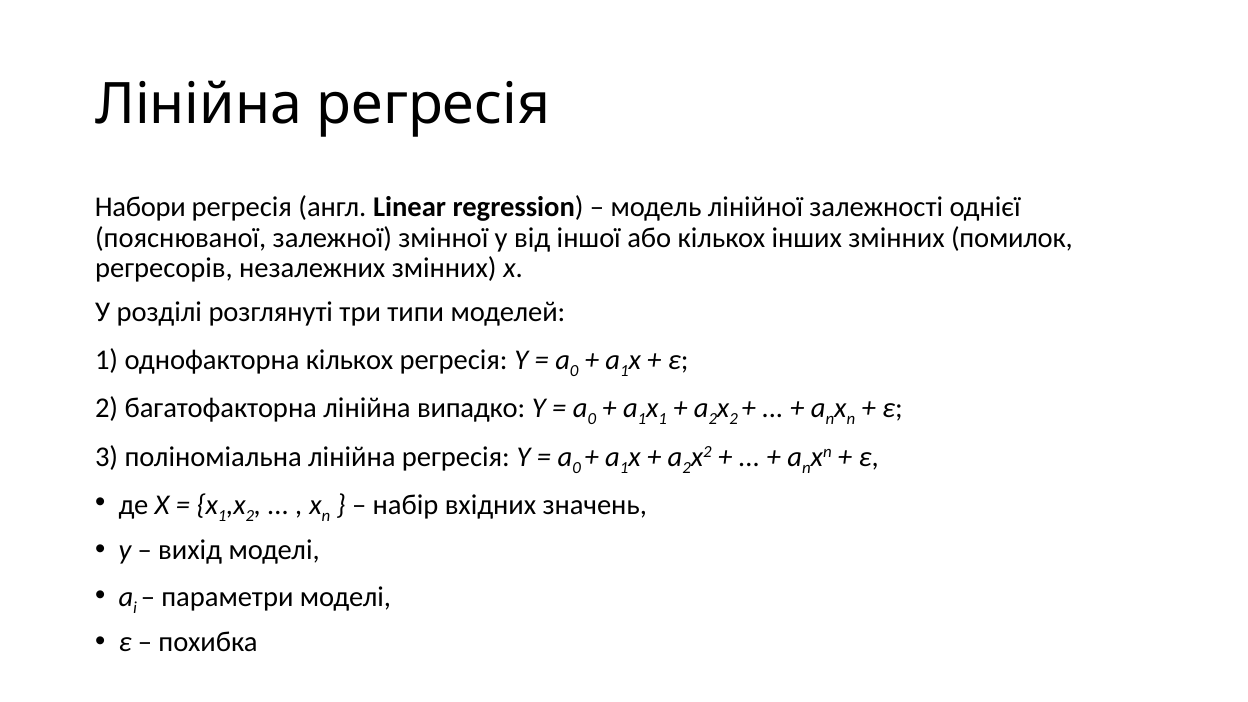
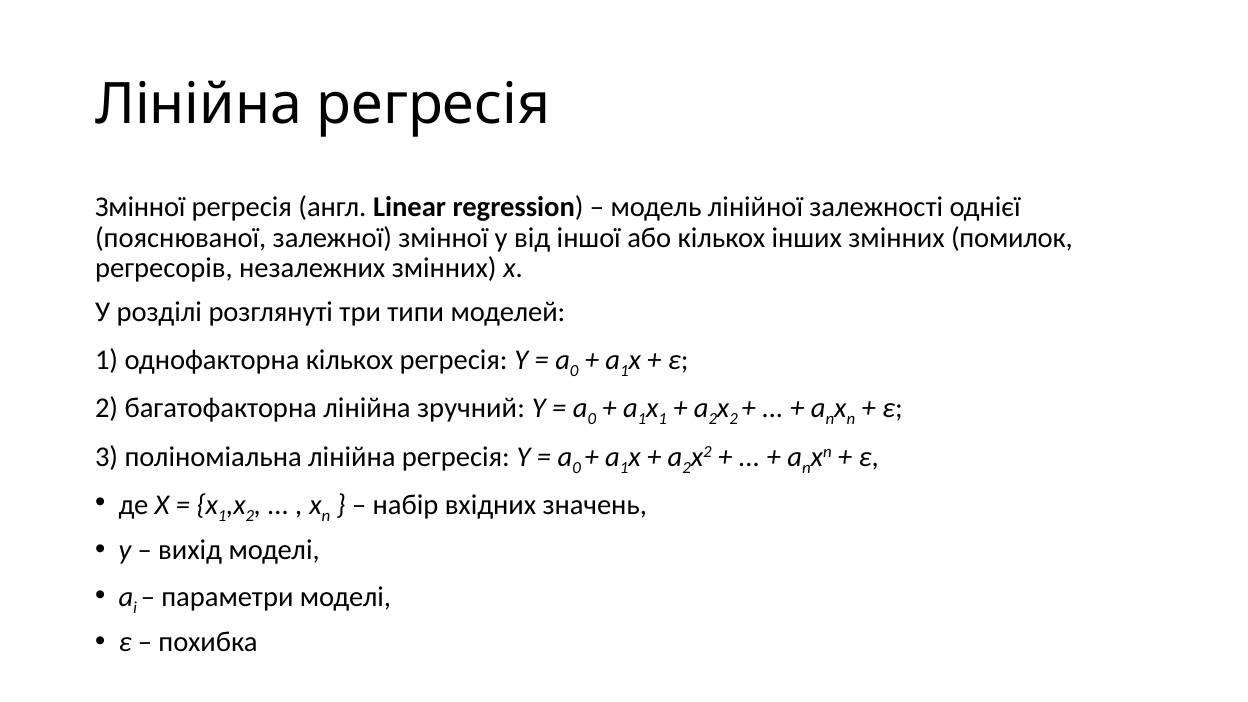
Набори: Набори -> Змінної (140, 207)
випадко: випадко -> зручний (471, 408)
